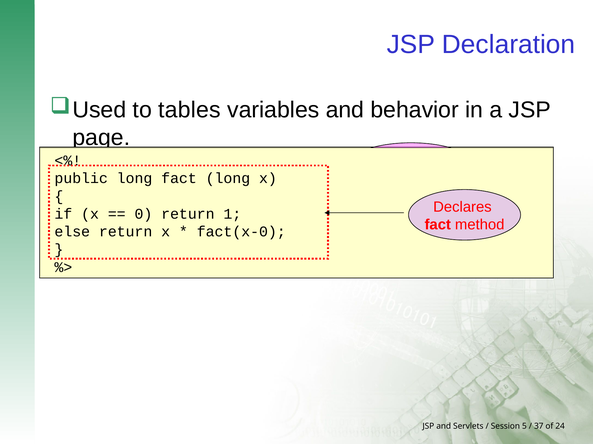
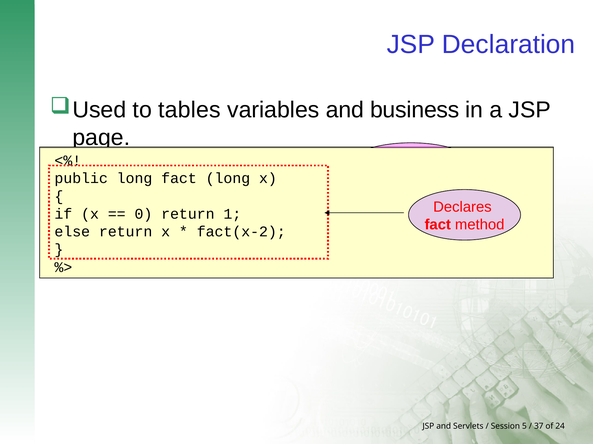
behavior: behavior -> business (415, 110)
fact(x-0: fact(x-0 -> fact(x-2 (241, 232)
